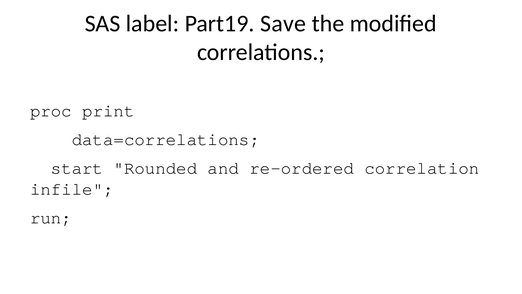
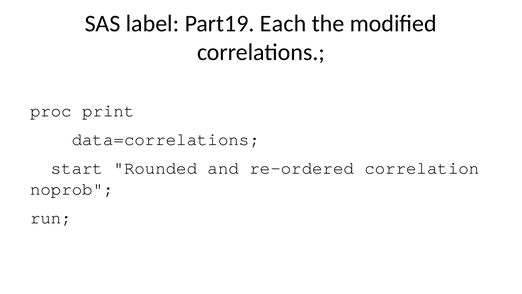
Save: Save -> Each (283, 24)
infile: infile -> noprob (72, 189)
